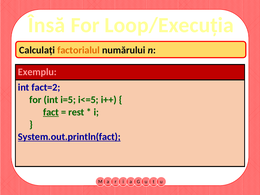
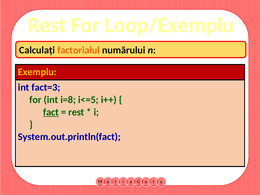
Însă: Însă -> Rest (47, 25)
Loop/Execuția: Loop/Execuția -> Loop/Exemplu (169, 25)
Exemplu colour: pink -> yellow (37, 72)
fact=2: fact=2 -> fact=3 (46, 87)
i=5: i=5 -> i=8 (68, 100)
System.out.println(fact underline: present -> none (69, 137)
